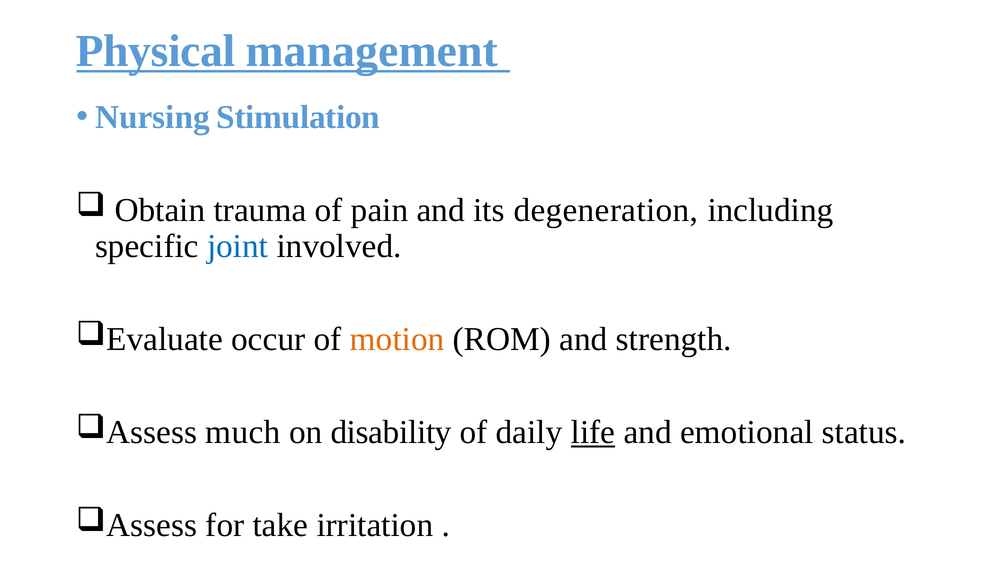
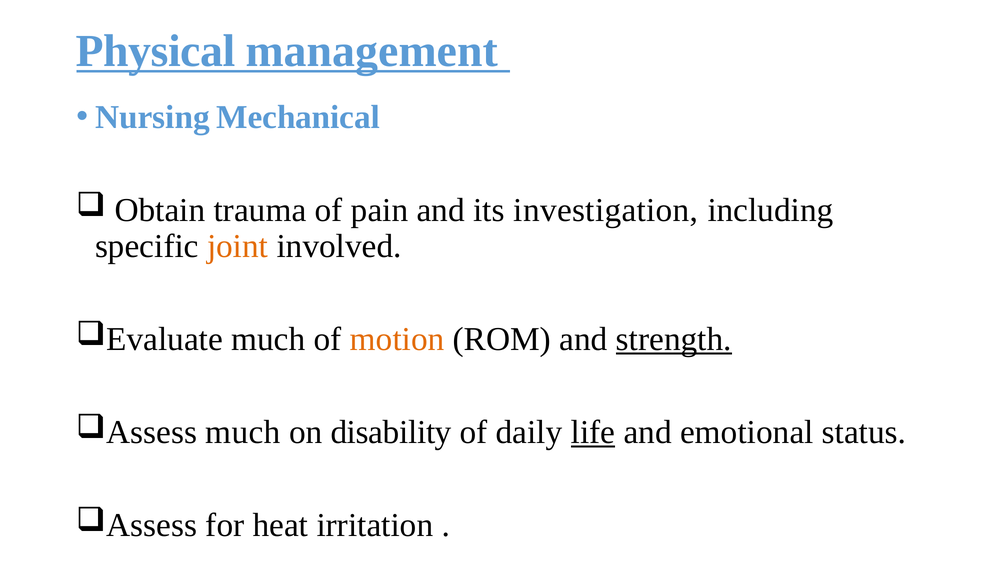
Stimulation: Stimulation -> Mechanical (298, 117)
degeneration: degeneration -> investigation (606, 210)
joint colour: blue -> orange (238, 246)
occur: occur -> much (268, 339)
strength underline: none -> present (674, 339)
take: take -> heat (280, 525)
